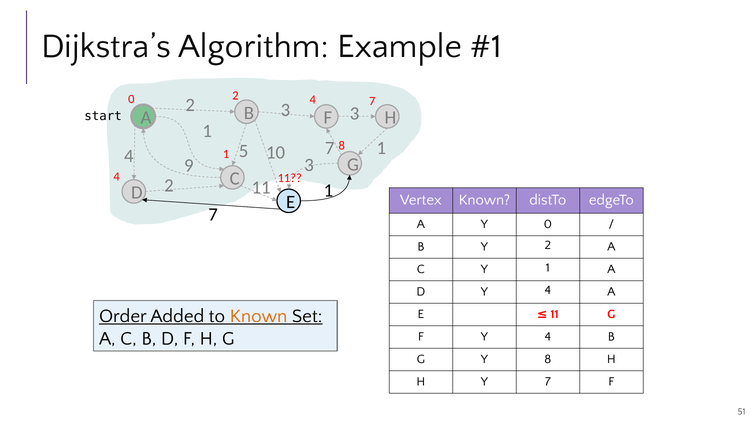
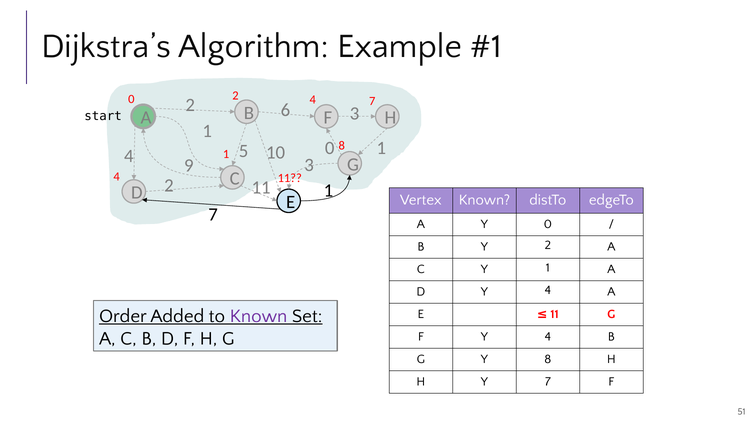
2 3: 3 -> 6 (285, 110)
10 7: 7 -> 0 (330, 148)
Known colour: orange -> purple (259, 316)
